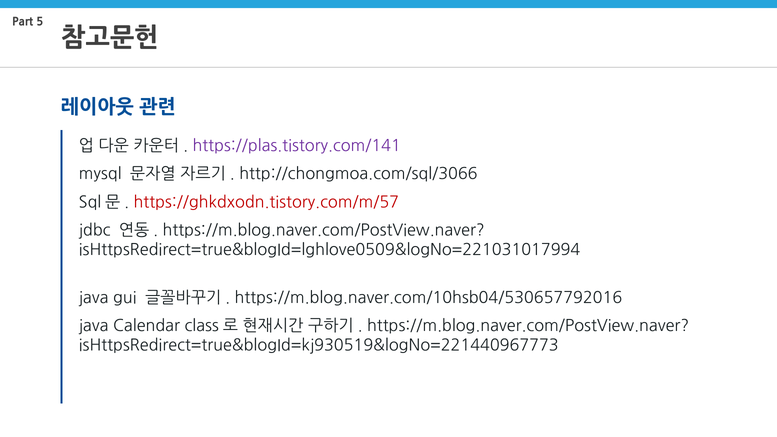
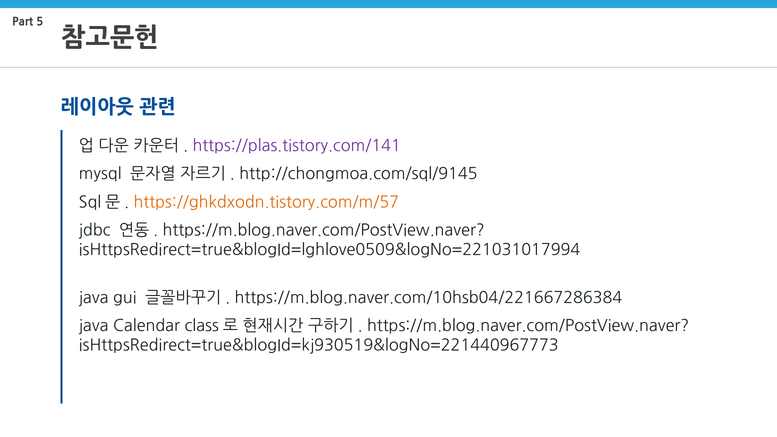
http://chongmoa.com/sql/3066: http://chongmoa.com/sql/3066 -> http://chongmoa.com/sql/9145 (358, 174)
https://ghkdxodn.tistory.com/m/57 colour: red -> orange (266, 202)
https://m.blog.naver.com/10hsb04/530657792016: https://m.blog.naver.com/10hsb04/530657792016 -> https://m.blog.naver.com/10hsb04/221667286384 (428, 298)
